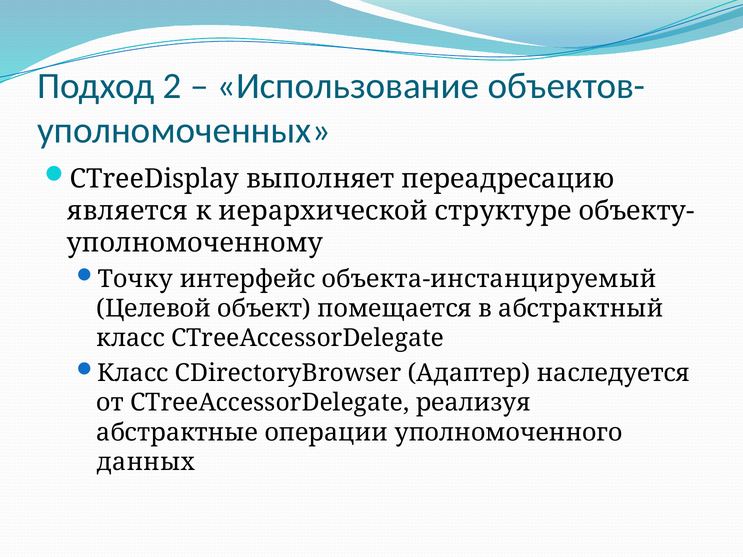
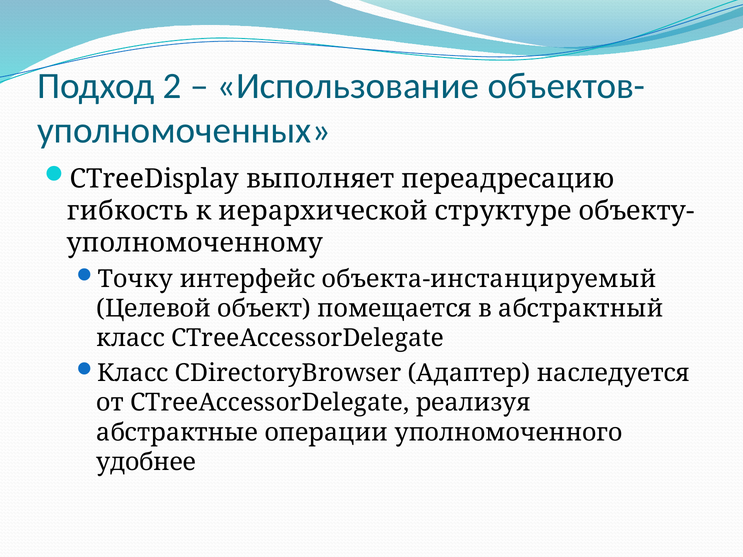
является: является -> гибкость (128, 211)
данных: данных -> удобнее (146, 462)
